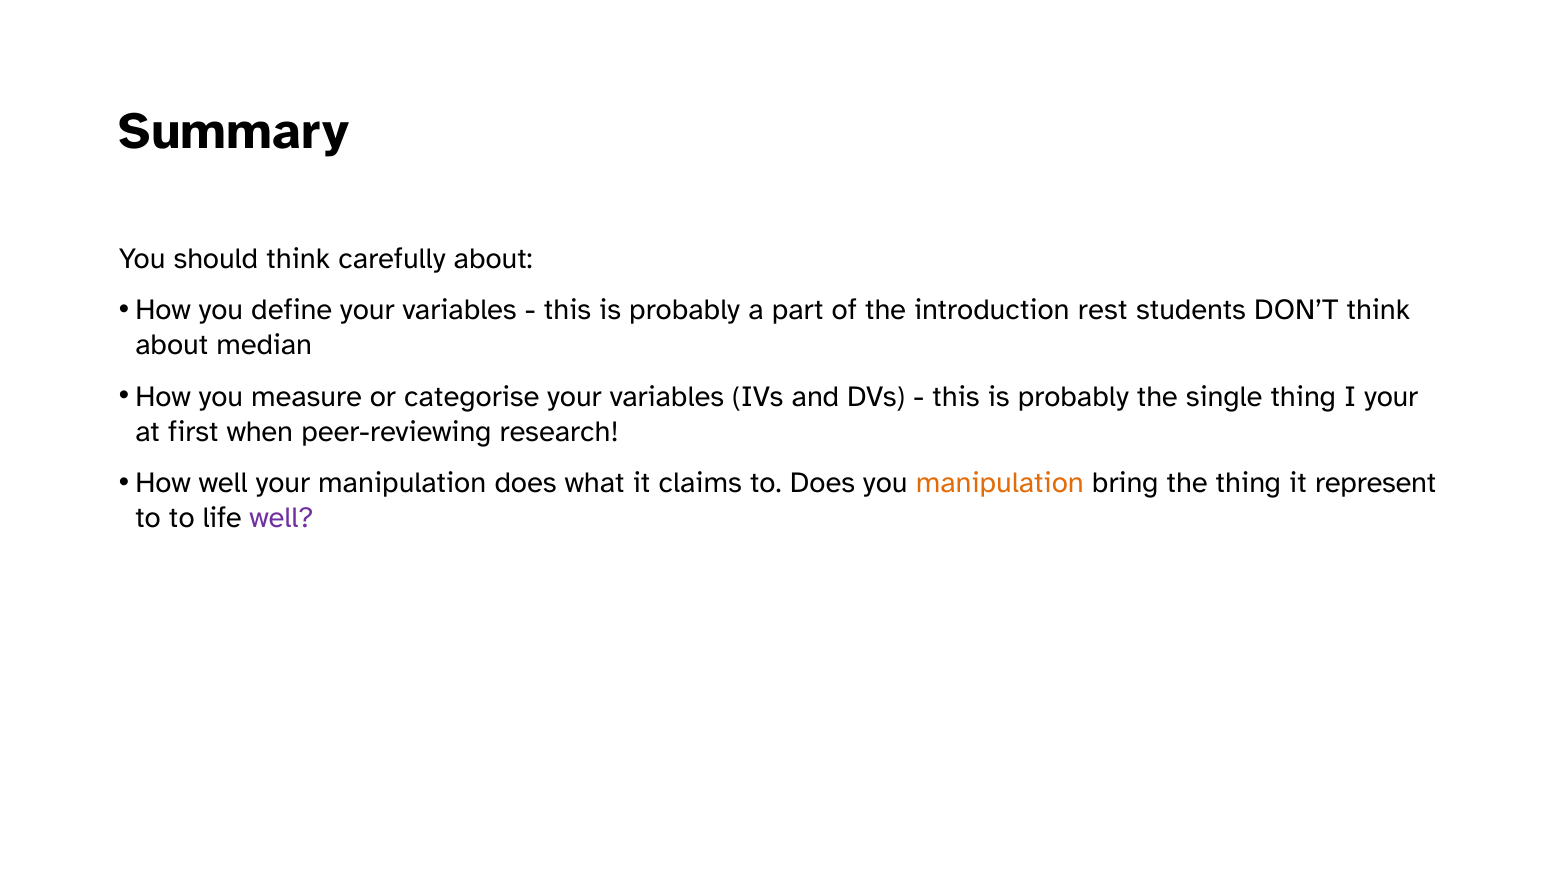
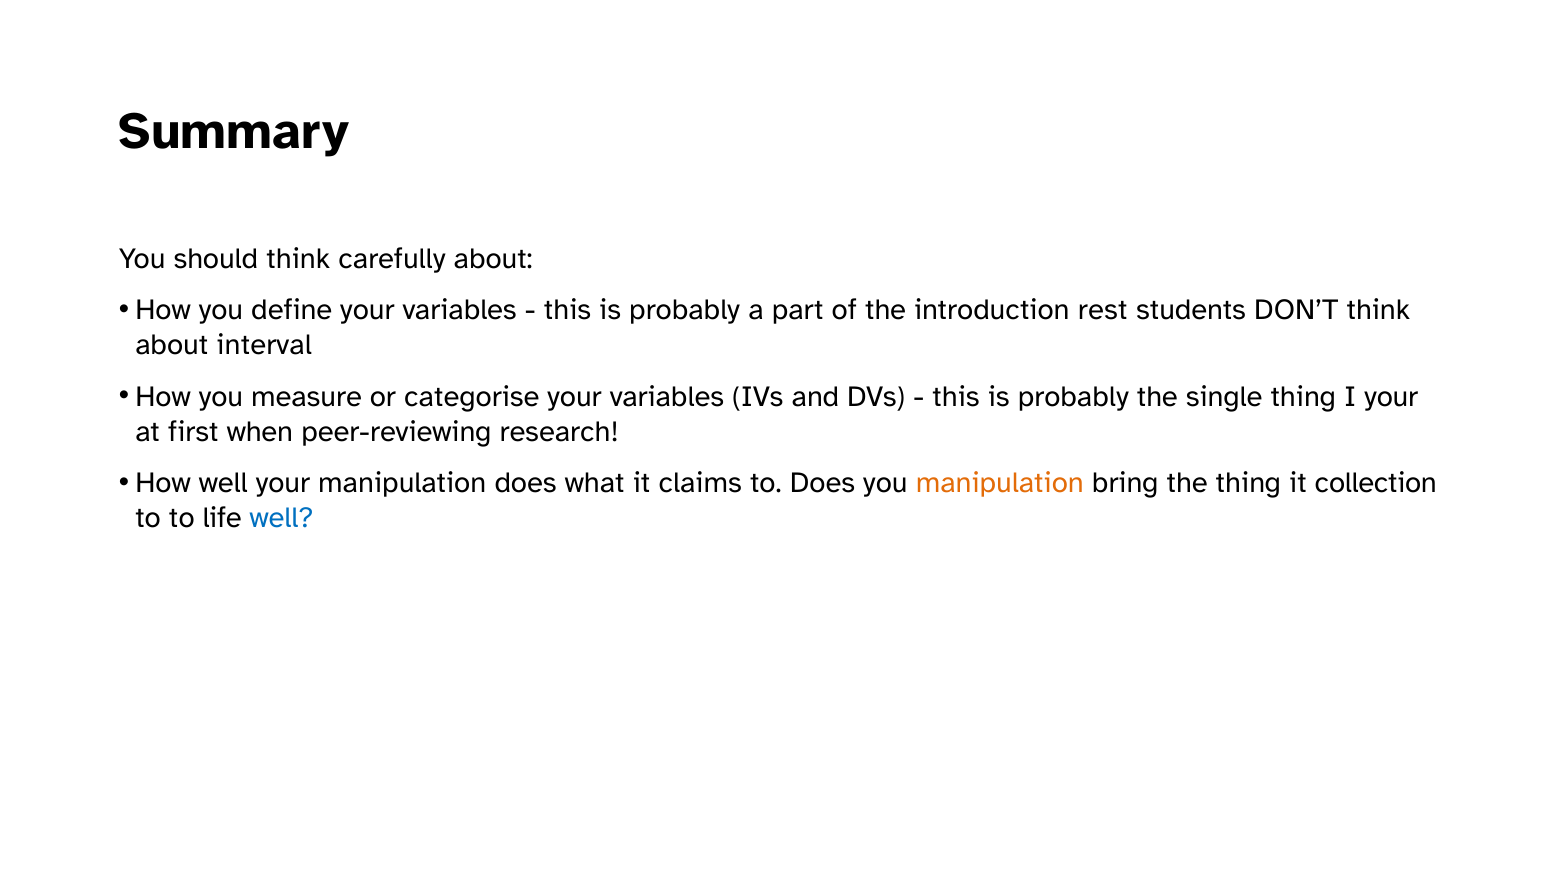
median: median -> interval (264, 345)
represent: represent -> collection (1376, 483)
well colour: purple -> blue (282, 518)
